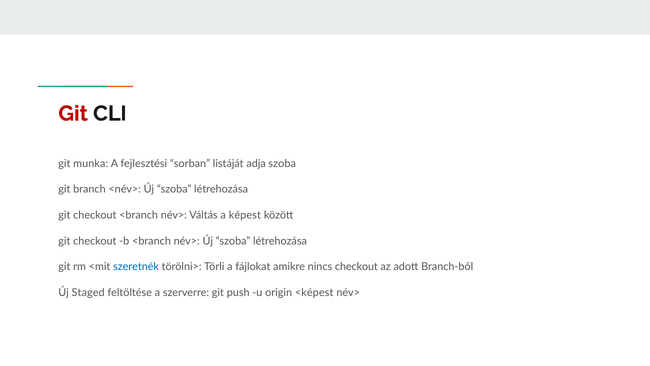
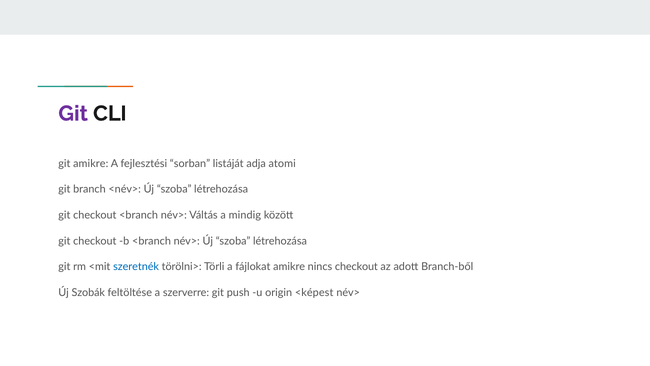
Git colour: red -> purple (73, 113)
git munka: munka -> amikre (91, 163)
adja szoba: szoba -> atomi (282, 163)
képest: képest -> mindig (245, 215)
Staged: Staged -> Szobák (88, 292)
